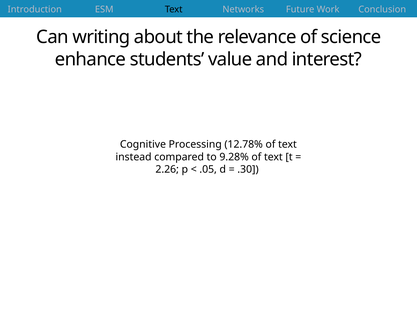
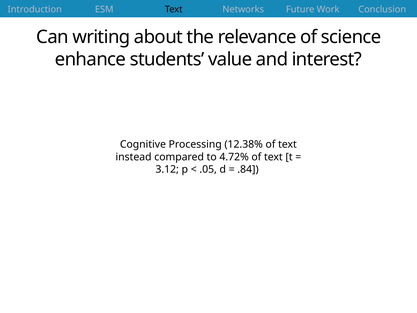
12.78%: 12.78% -> 12.38% (244, 144)
9.28%: 9.28% -> 4.72% (234, 157)
2.26: 2.26 -> 3.12 (167, 169)
.30: .30 -> .84 (248, 169)
